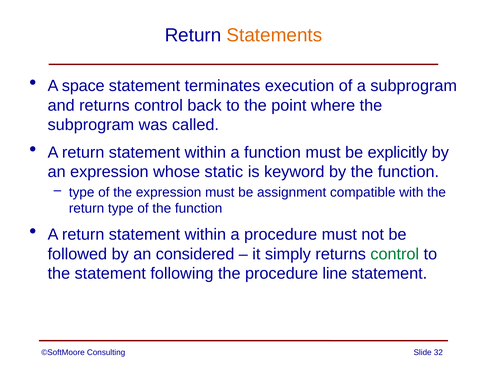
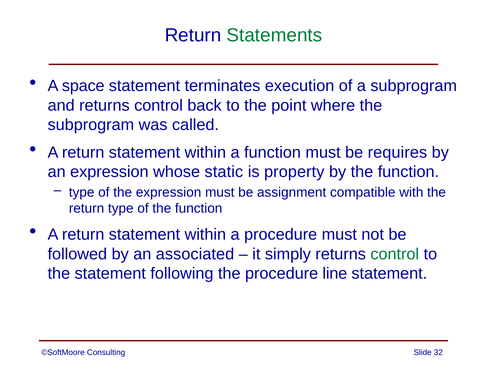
Statements colour: orange -> green (274, 35)
explicitly: explicitly -> requires (397, 153)
keyword: keyword -> property (294, 172)
considered: considered -> associated (195, 254)
